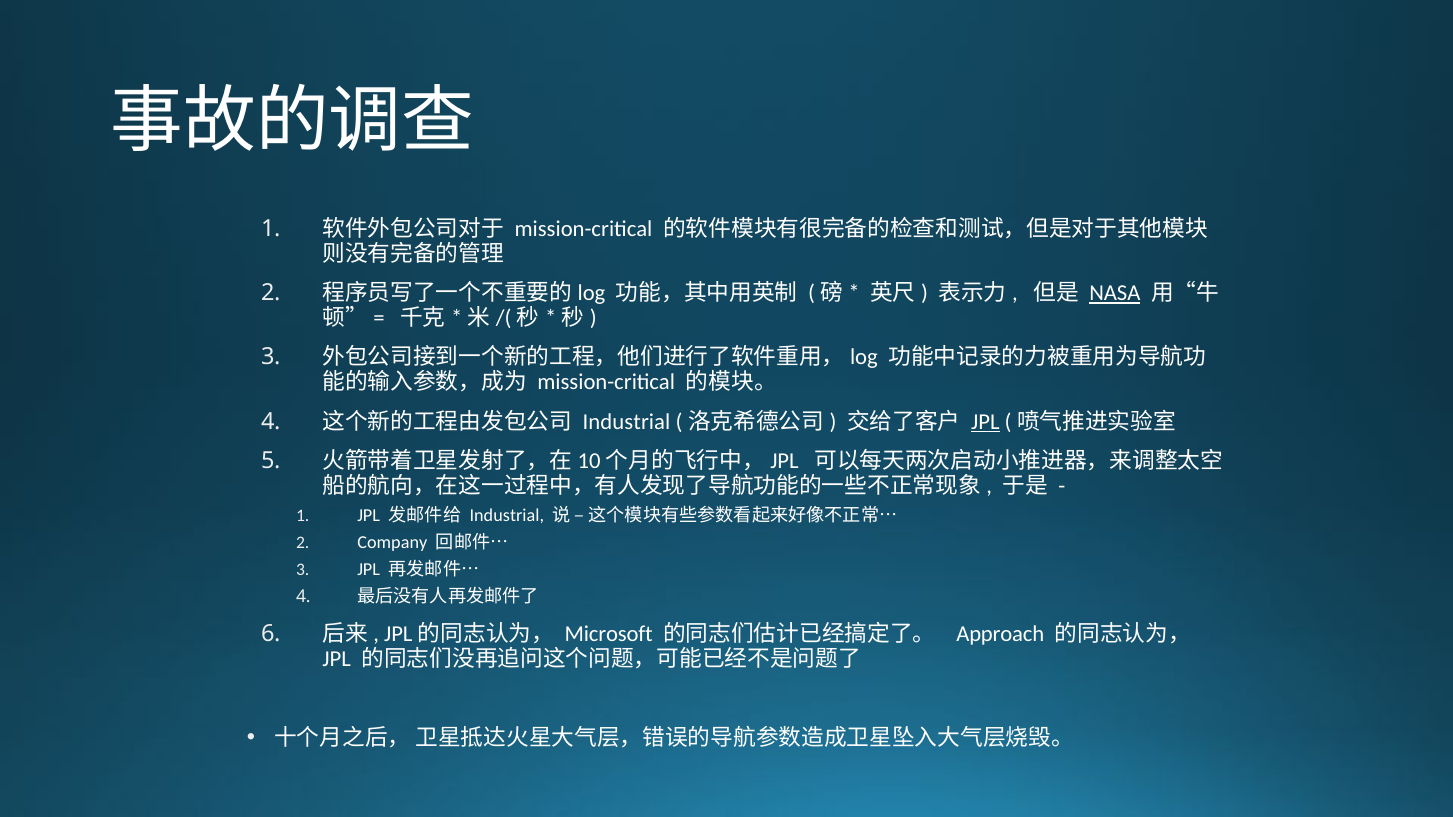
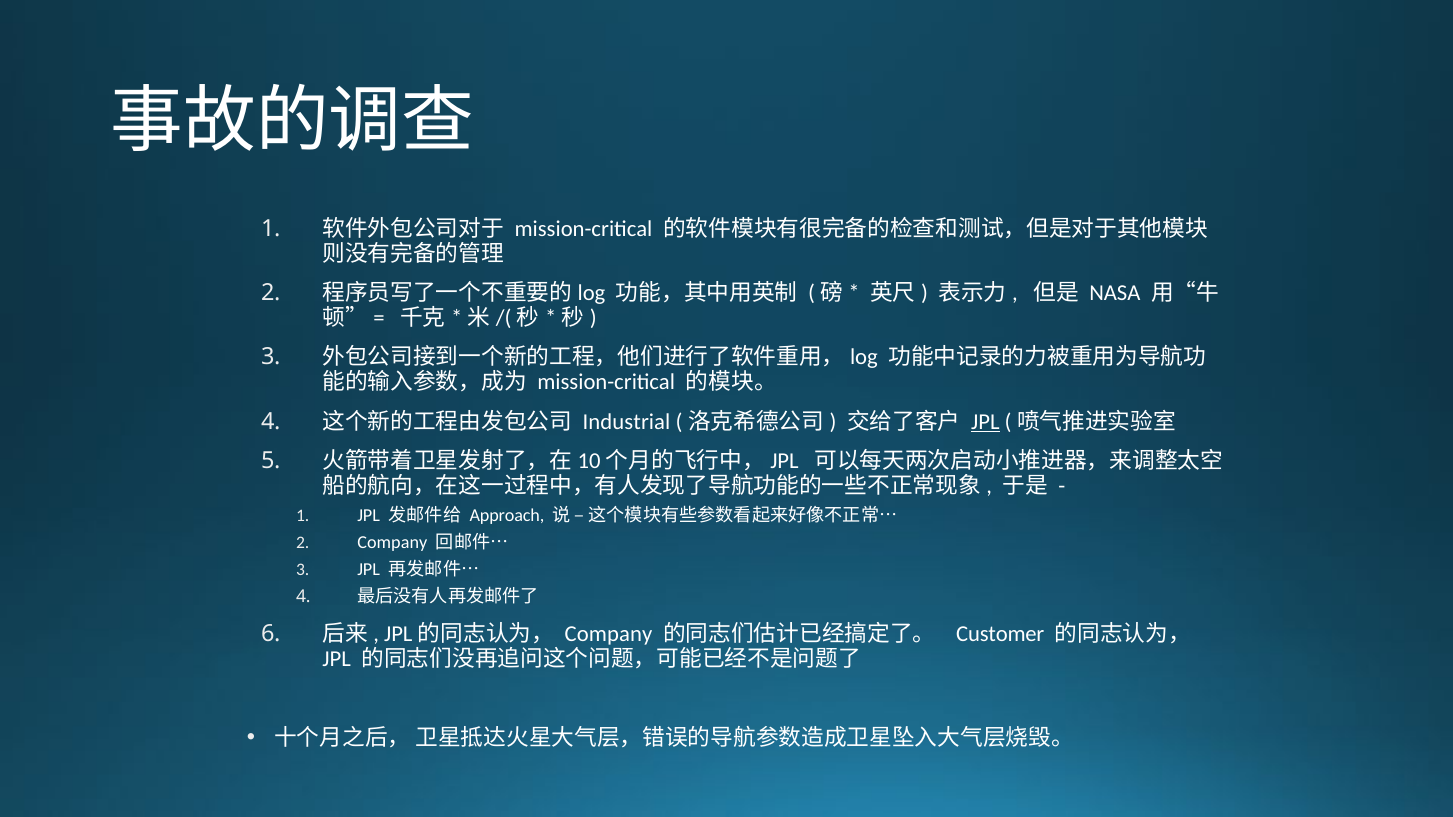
NASA underline: present -> none (1115, 293)
Industrial: Industrial -> Approach (507, 516)
Microsoft: Microsoft -> Company (609, 634)
Approach: Approach -> Customer (1000, 634)
